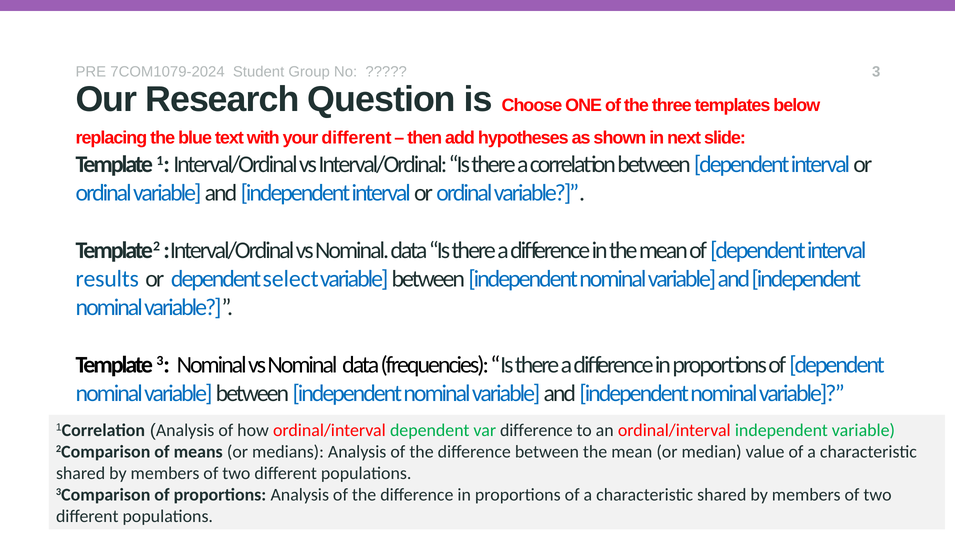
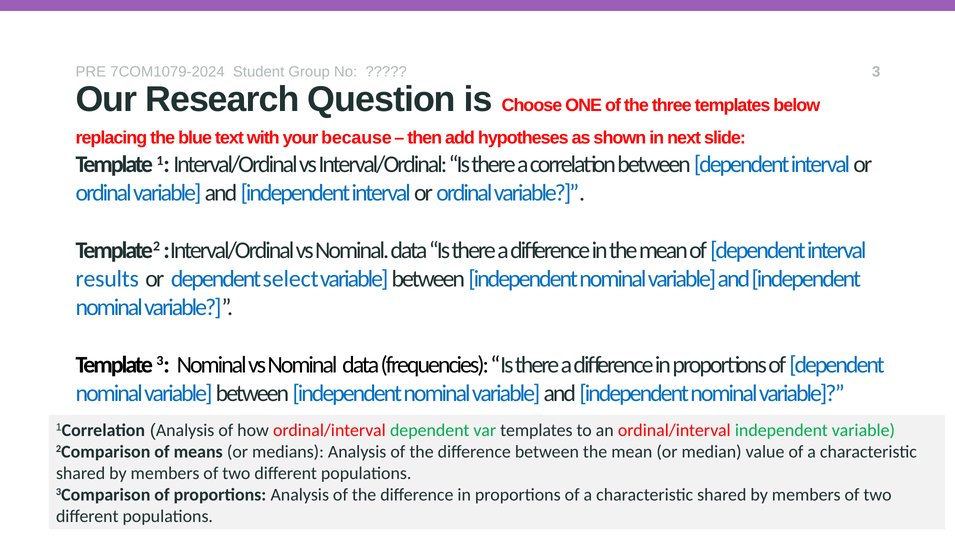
your different: different -> because (356, 138)
var difference: difference -> templates (536, 431)
